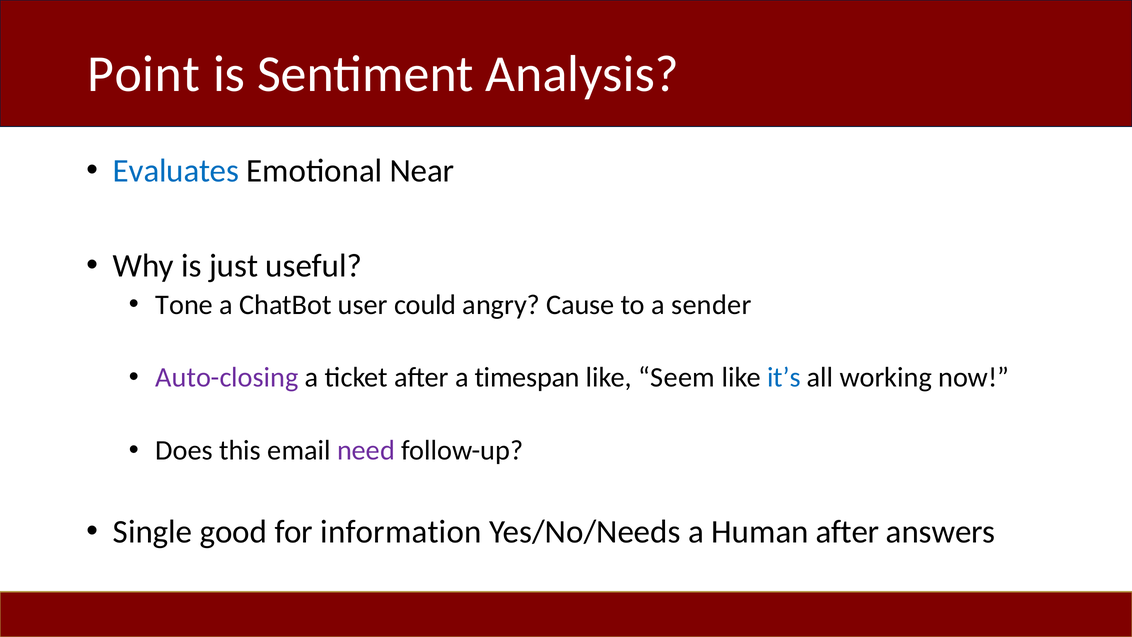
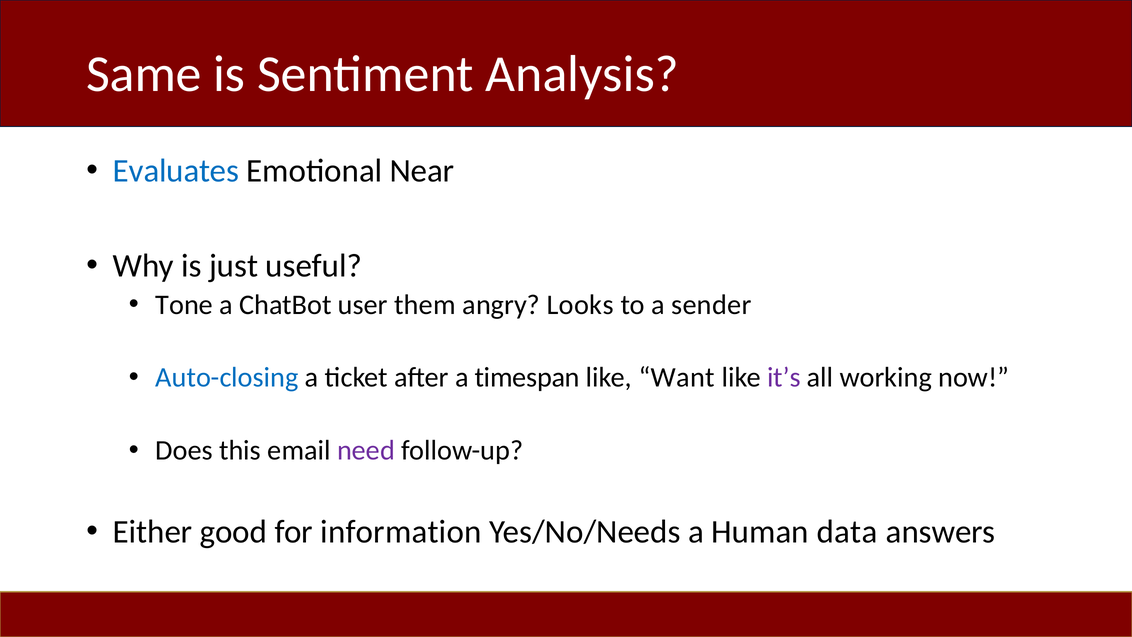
Point: Point -> Same (144, 74)
could: could -> them (425, 305)
Cause: Cause -> Looks (580, 305)
Auto-closing colour: purple -> blue (227, 377)
Seem: Seem -> Want (677, 377)
it’s colour: blue -> purple (784, 377)
Single: Single -> Either (153, 532)
Human after: after -> data (847, 532)
